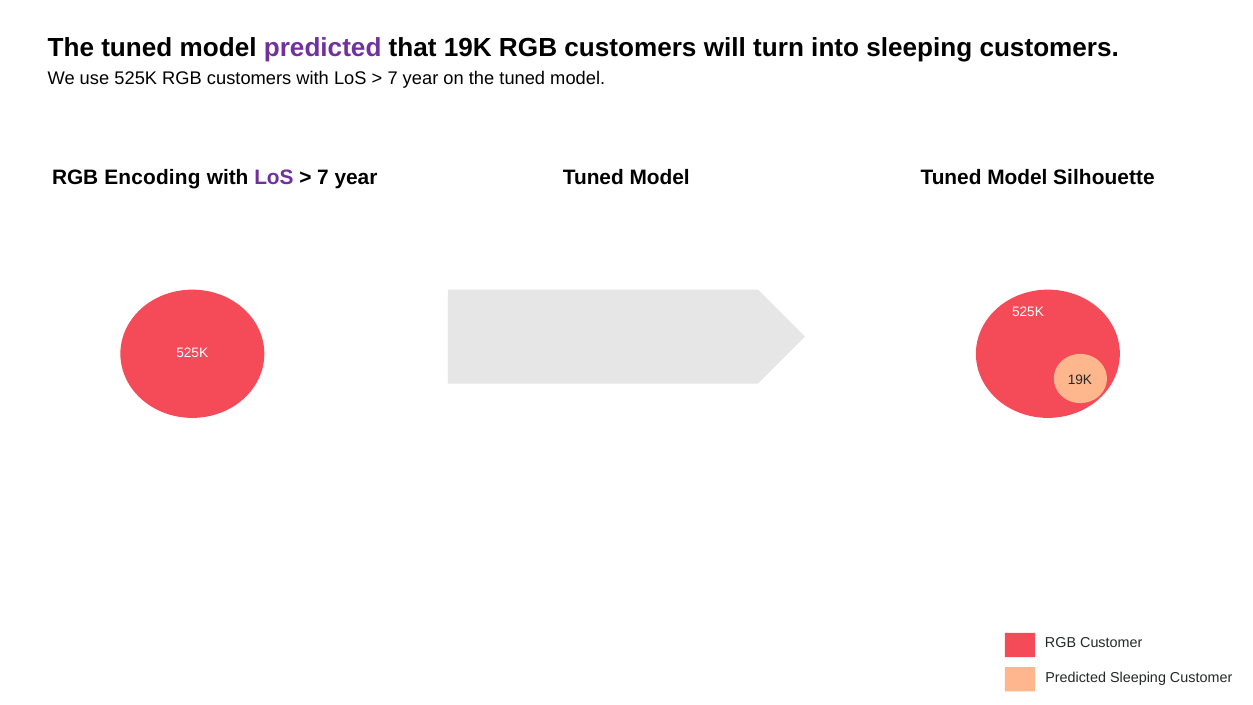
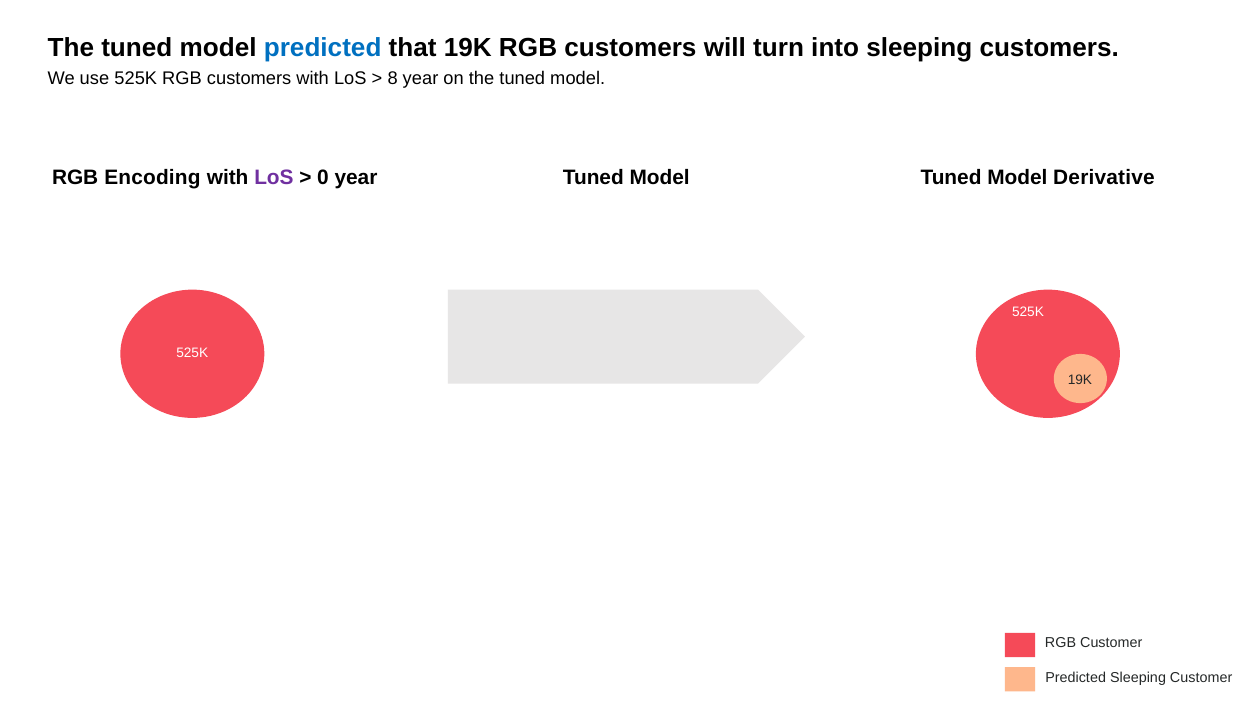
predicted colour: purple -> blue (323, 48)
7: 7 -> 8 (393, 79)
7: 7 -> 0 (323, 177)
Silhouette: Silhouette -> Derivative (1104, 177)
